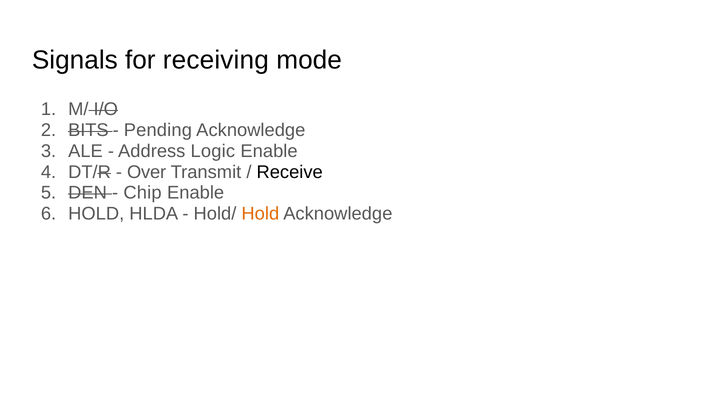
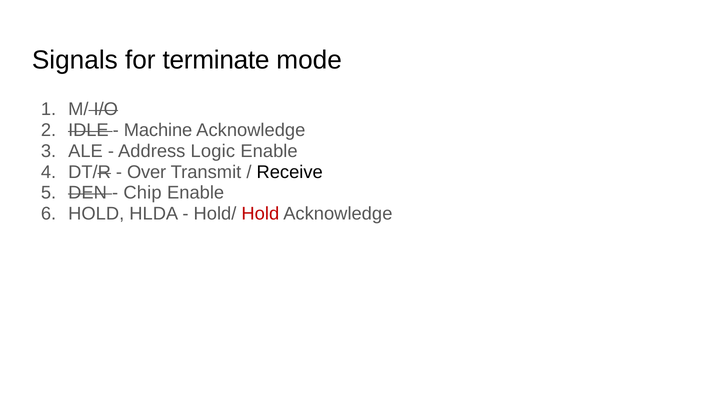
receiving: receiving -> terminate (216, 60)
BITS: BITS -> IDLE (88, 130)
Pending: Pending -> Machine (158, 130)
Hold colour: orange -> red (260, 214)
